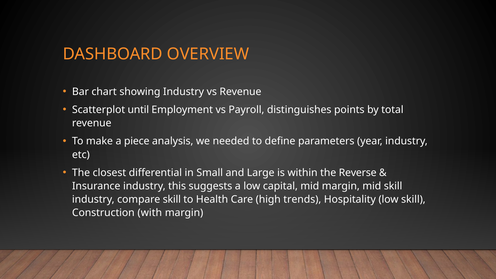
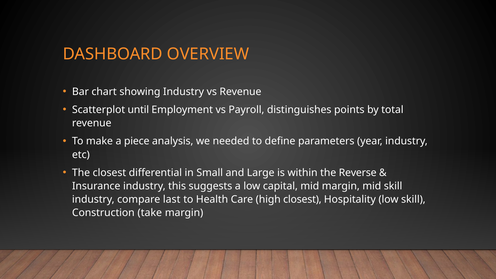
compare skill: skill -> last (172, 199)
high trends: trends -> closest (302, 199)
with: with -> take (150, 213)
